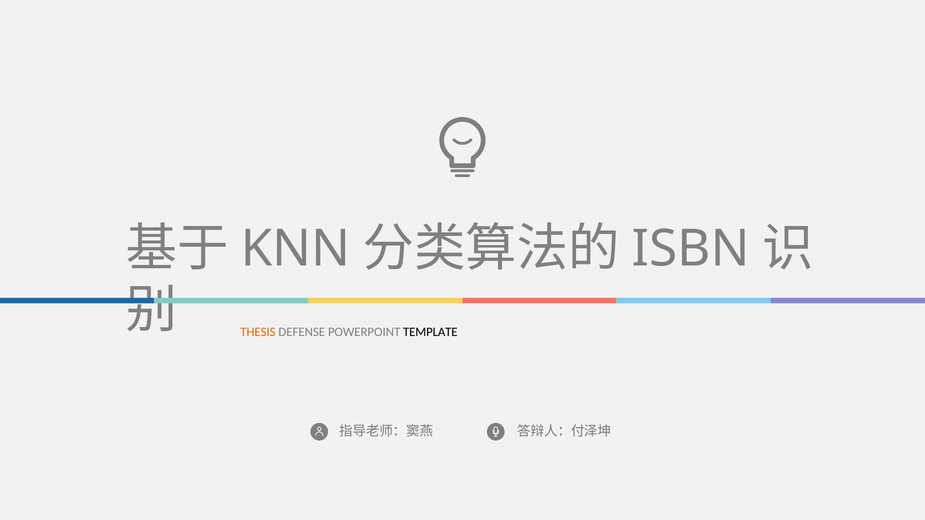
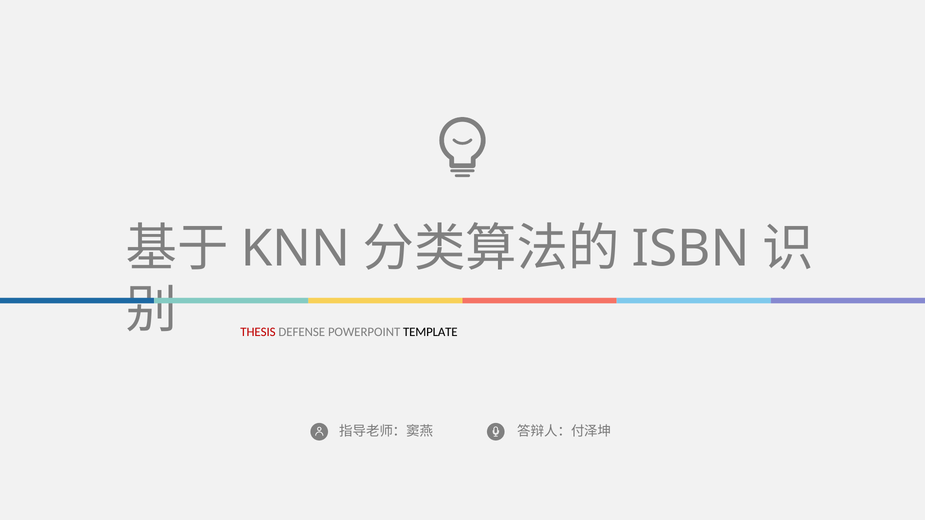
THESIS colour: orange -> red (258, 332)
